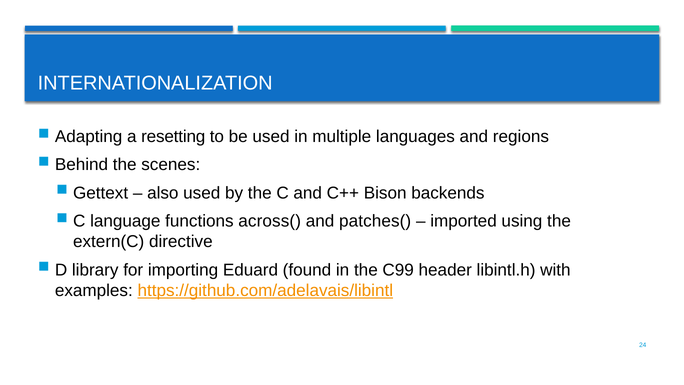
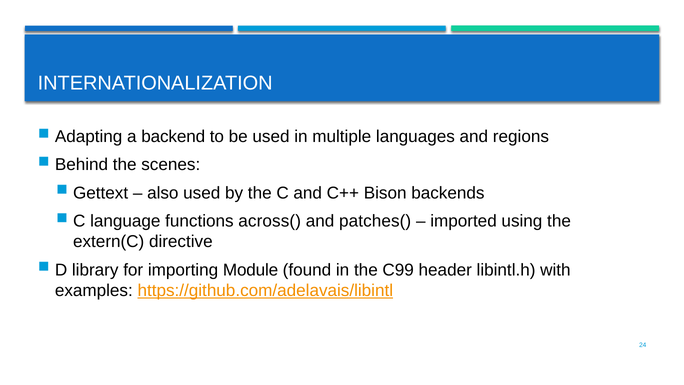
resetting: resetting -> backend (173, 136)
Eduard: Eduard -> Module (251, 270)
